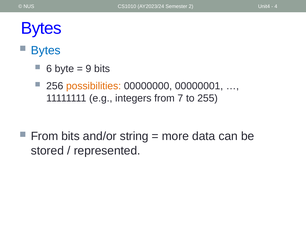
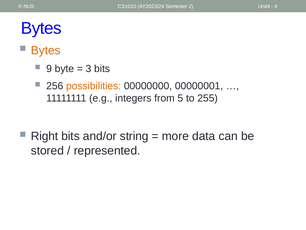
Bytes colour: blue -> orange (46, 50)
6: 6 -> 9 (49, 69)
9: 9 -> 3 (88, 69)
7: 7 -> 5 (180, 98)
From: From -> Right (45, 136)
